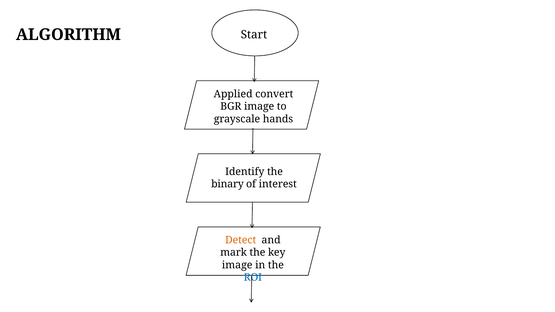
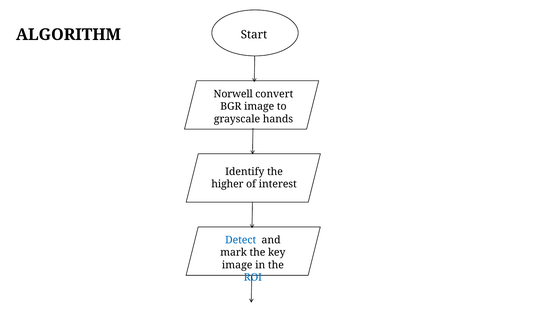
Applied: Applied -> Norwell (233, 94)
binary: binary -> higher (227, 184)
Detect colour: orange -> blue (241, 240)
